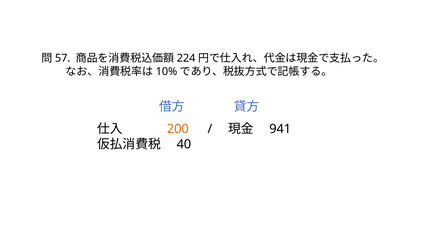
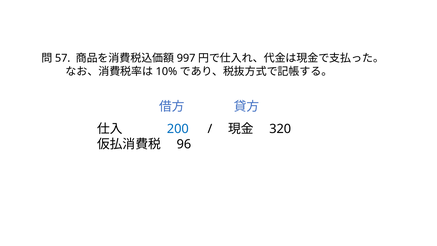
224: 224 -> 997 (186, 58)
200 colour: orange -> blue (178, 129)
941: 941 -> 320 (280, 129)
40: 40 -> 96 (184, 144)
